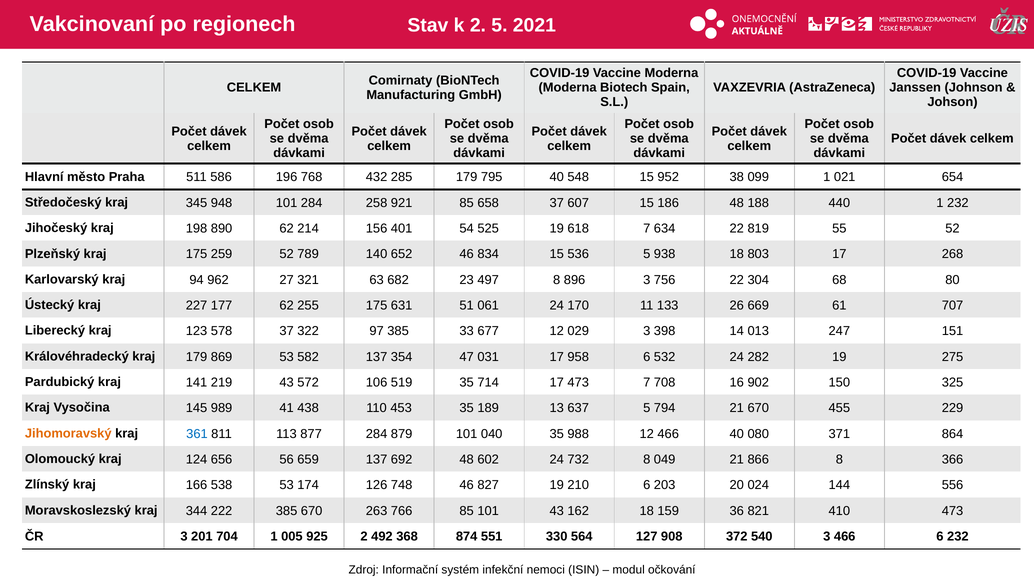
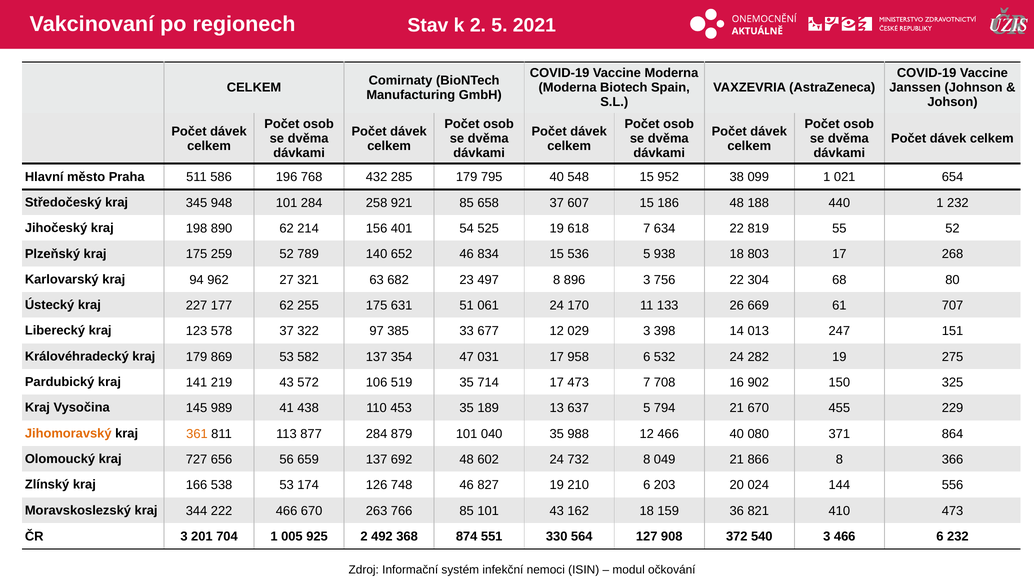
361 colour: blue -> orange (197, 433)
124: 124 -> 727 (197, 459)
222 385: 385 -> 466 (287, 511)
